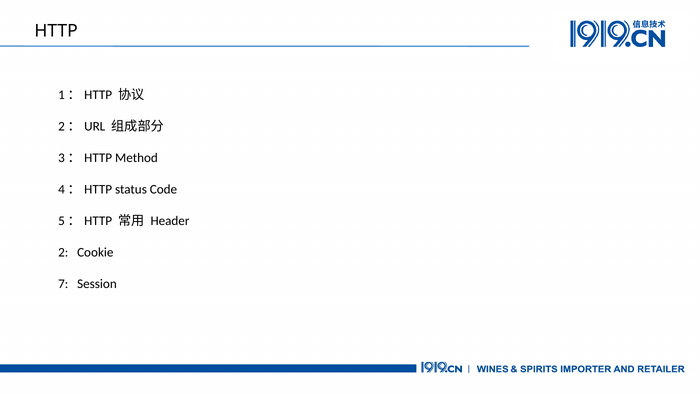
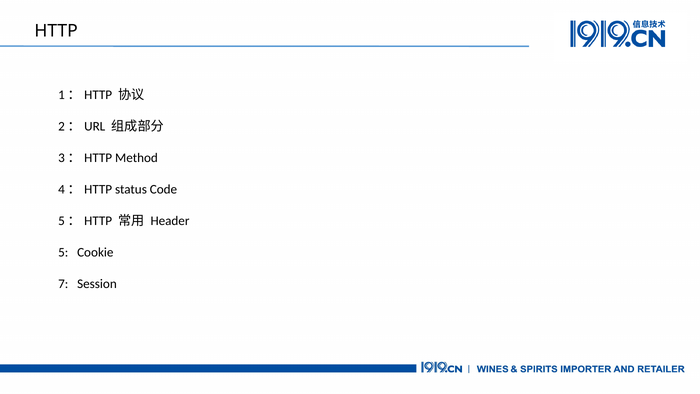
2: 2 -> 5 (63, 252)
